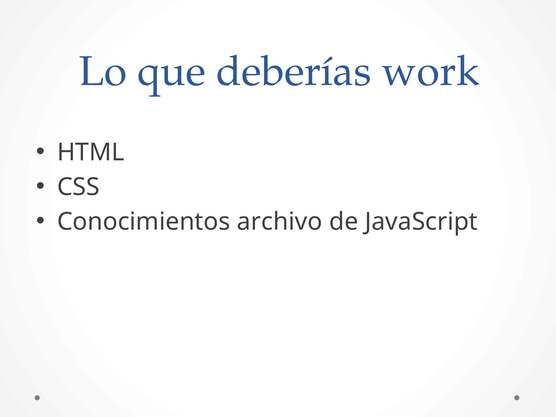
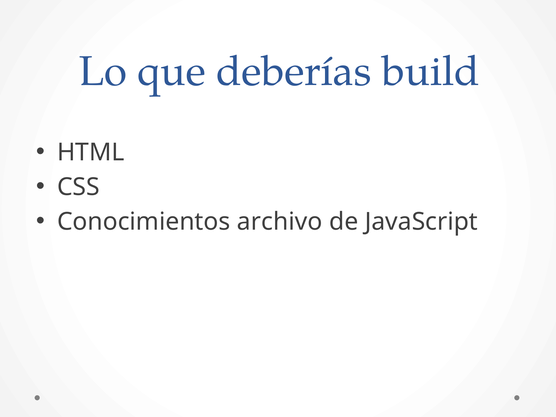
work: work -> build (431, 71)
